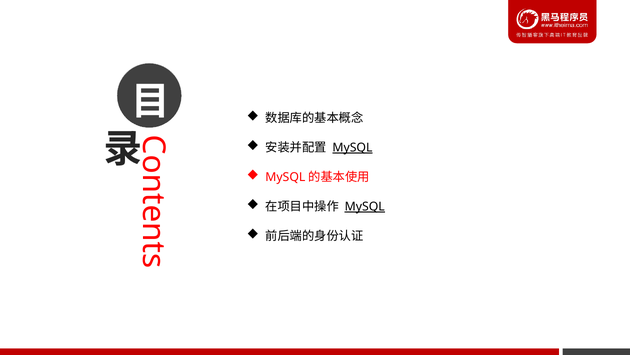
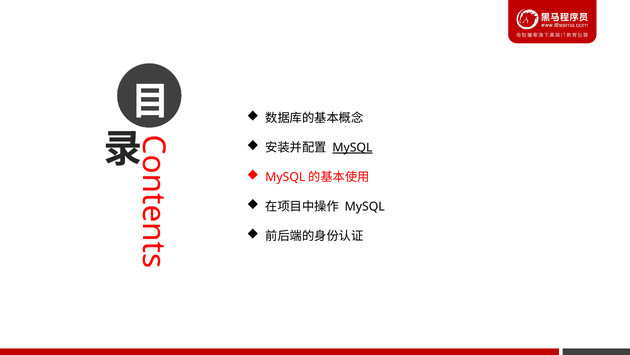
MySQL underline: present -> none (365, 206)
